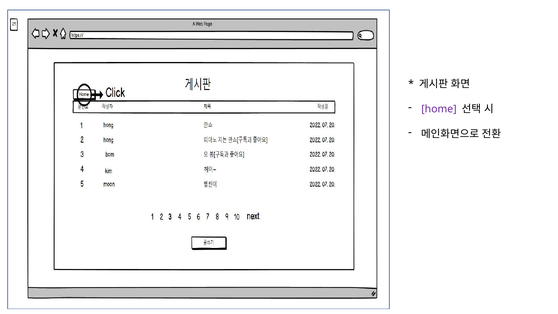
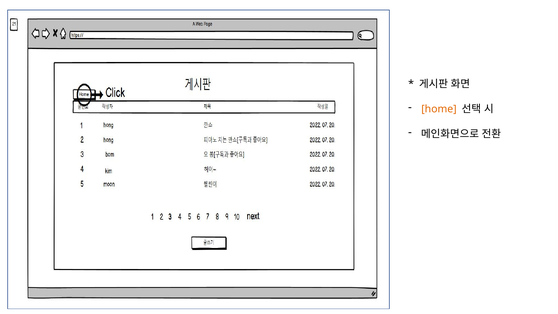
home colour: purple -> orange (439, 109)
